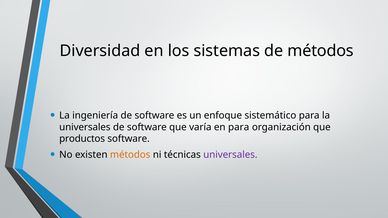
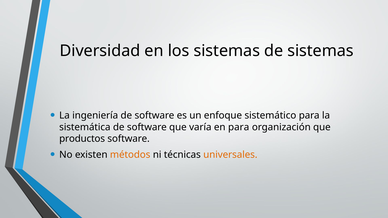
de métodos: métodos -> sistemas (321, 51)
universales: universales -> sistemática (85, 127)
universales colour: purple -> orange (230, 155)
